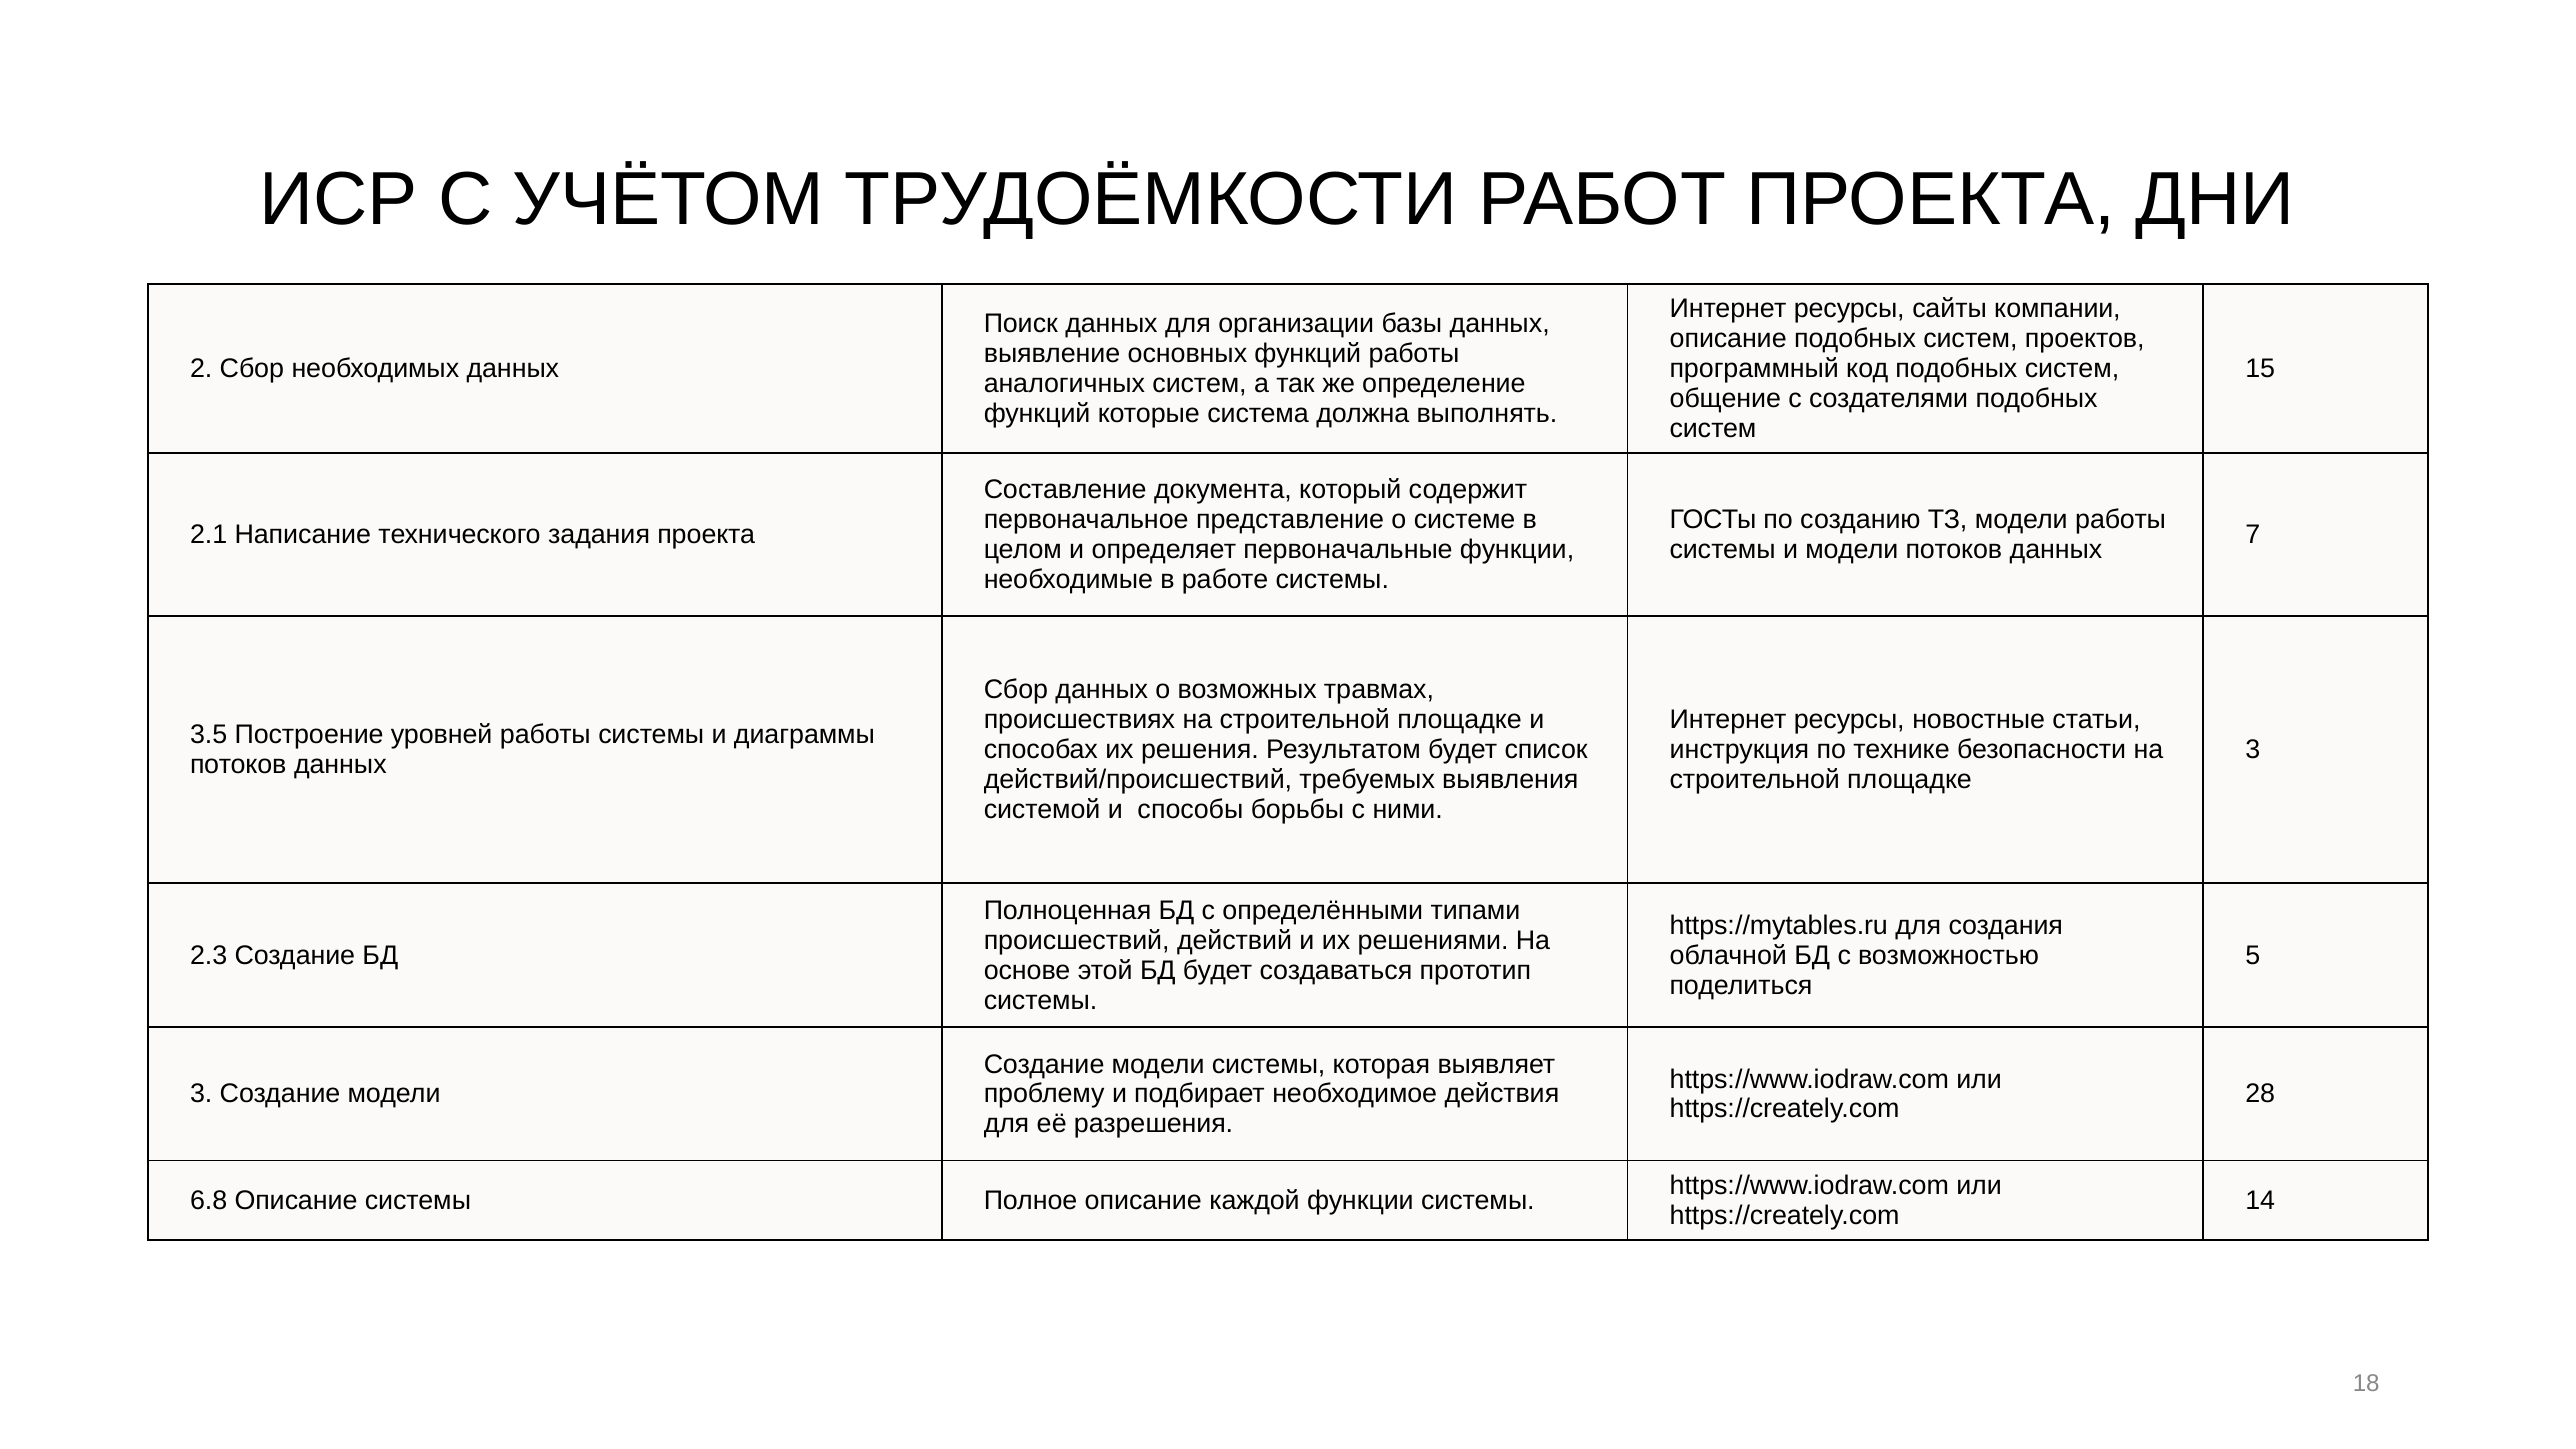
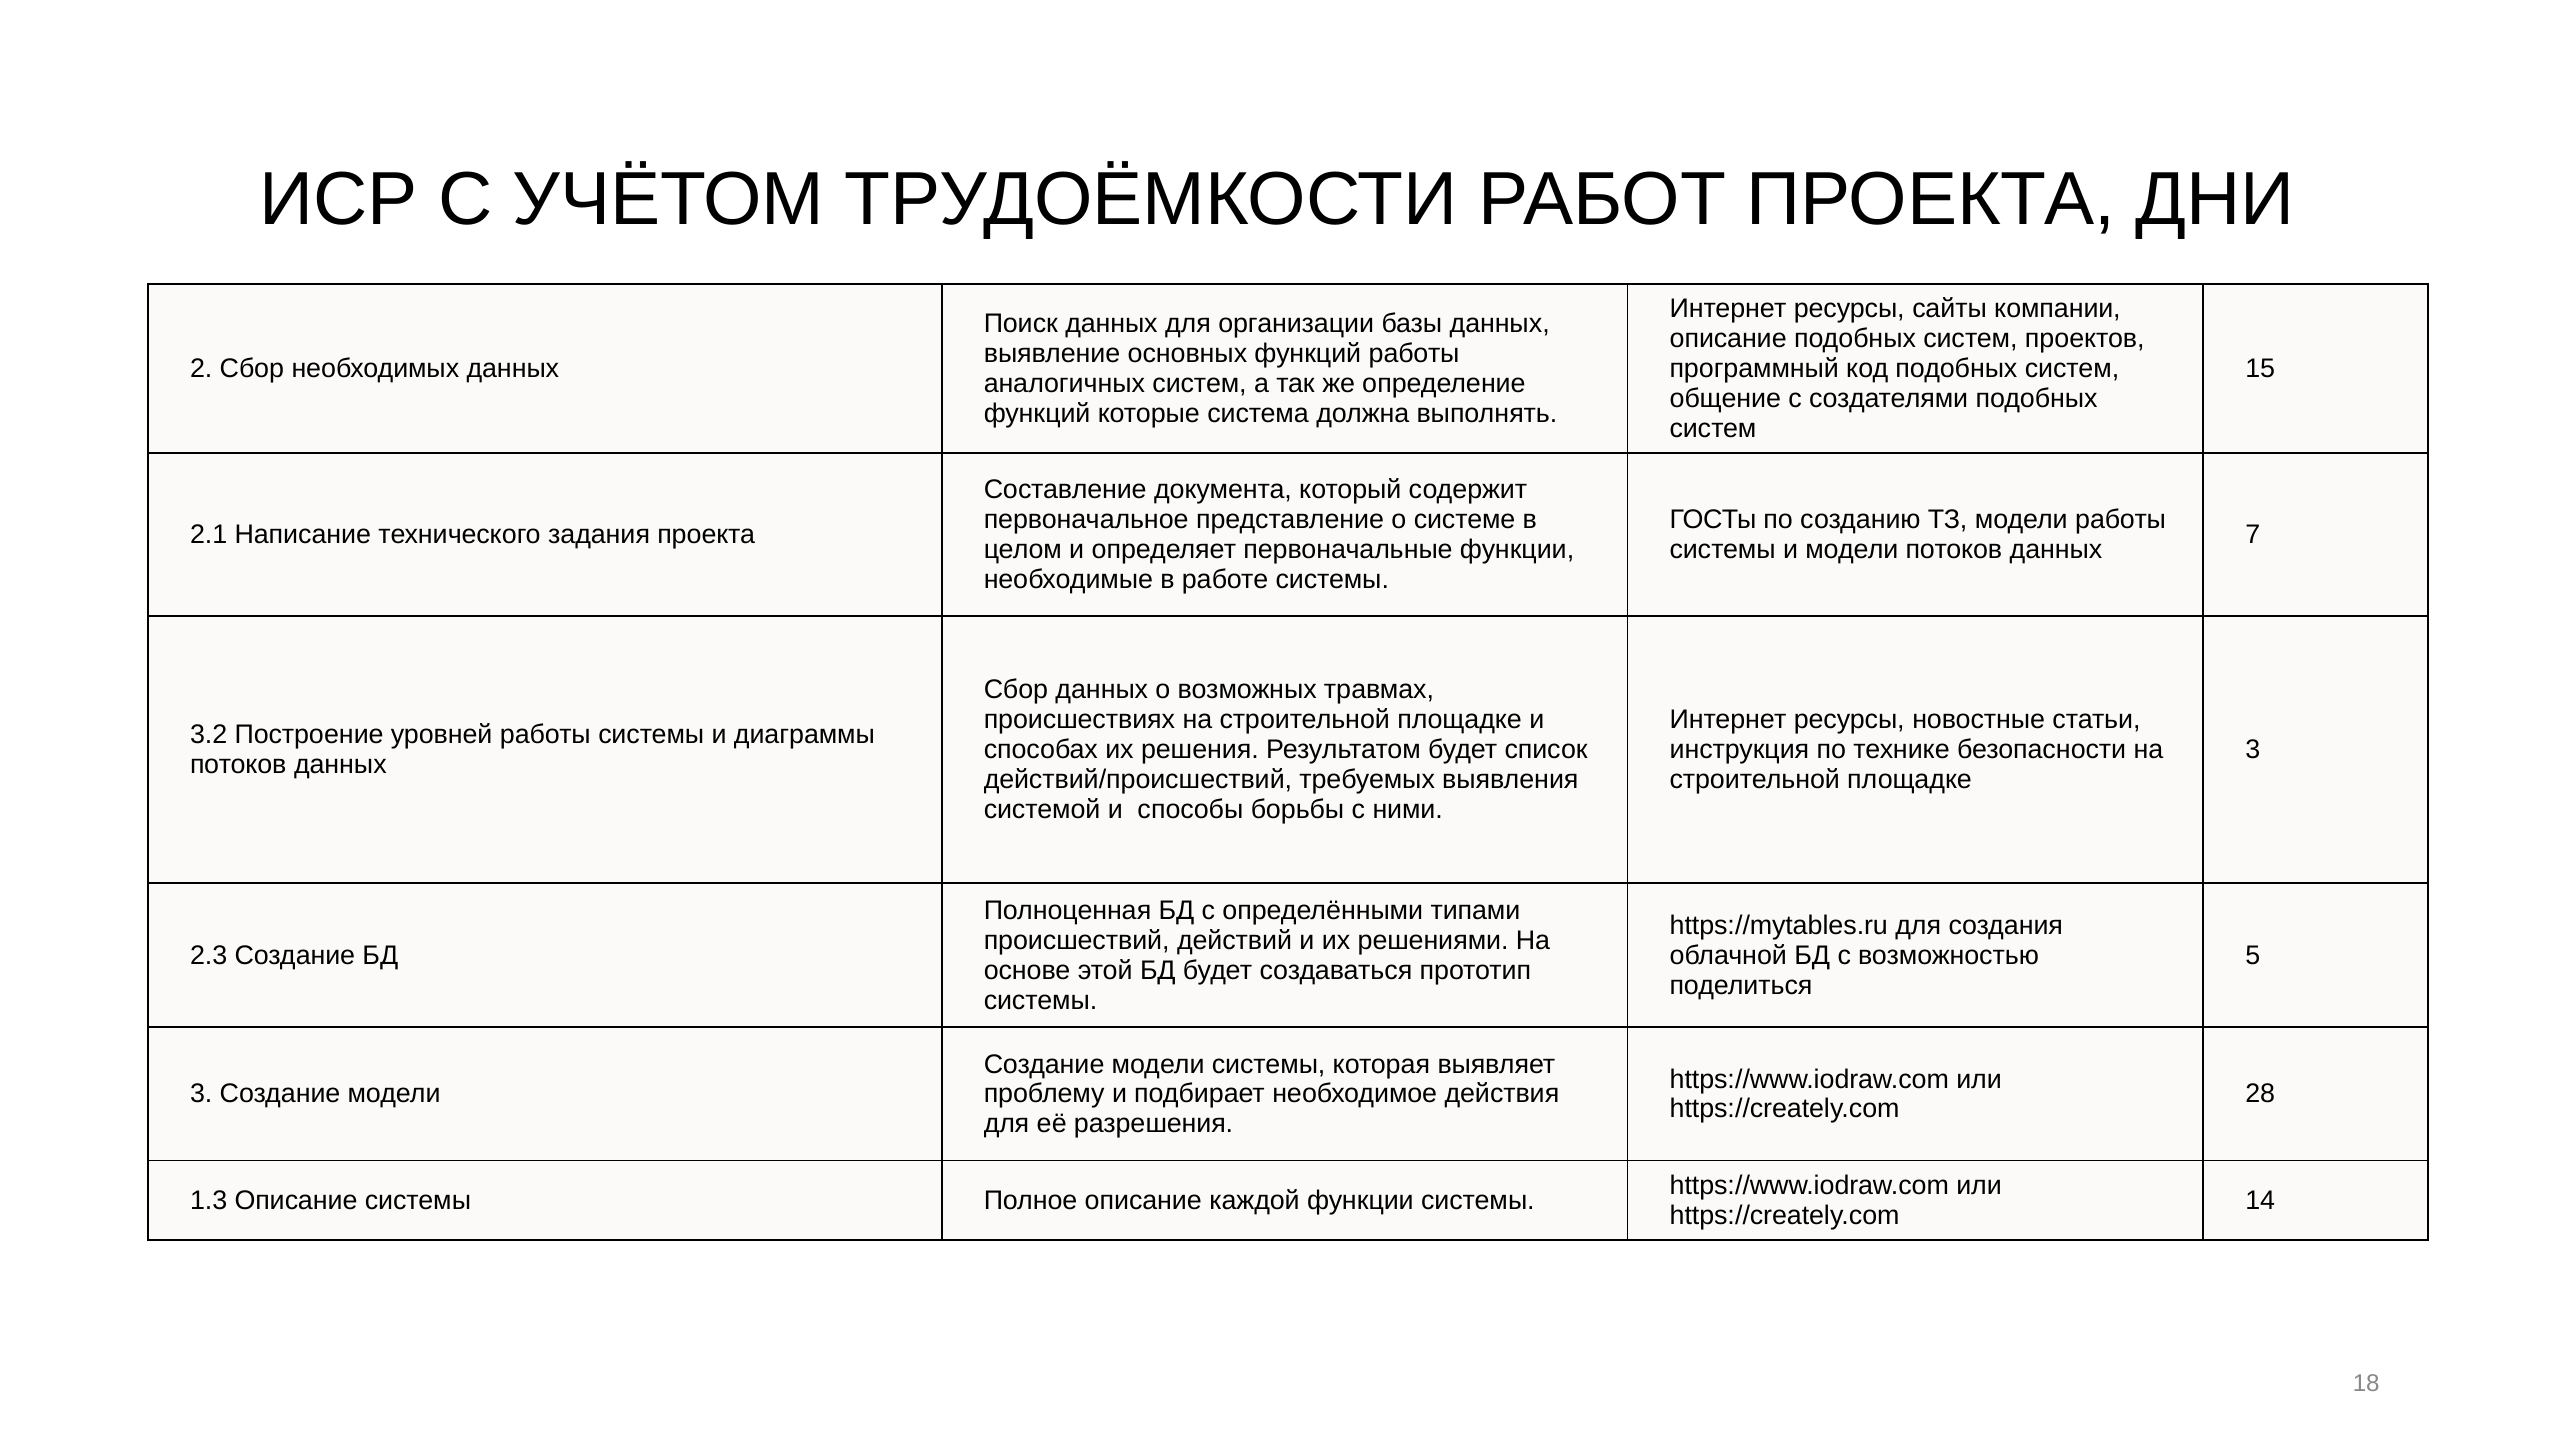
3.5: 3.5 -> 3.2 (209, 735)
6.8: 6.8 -> 1.3 (209, 1200)
